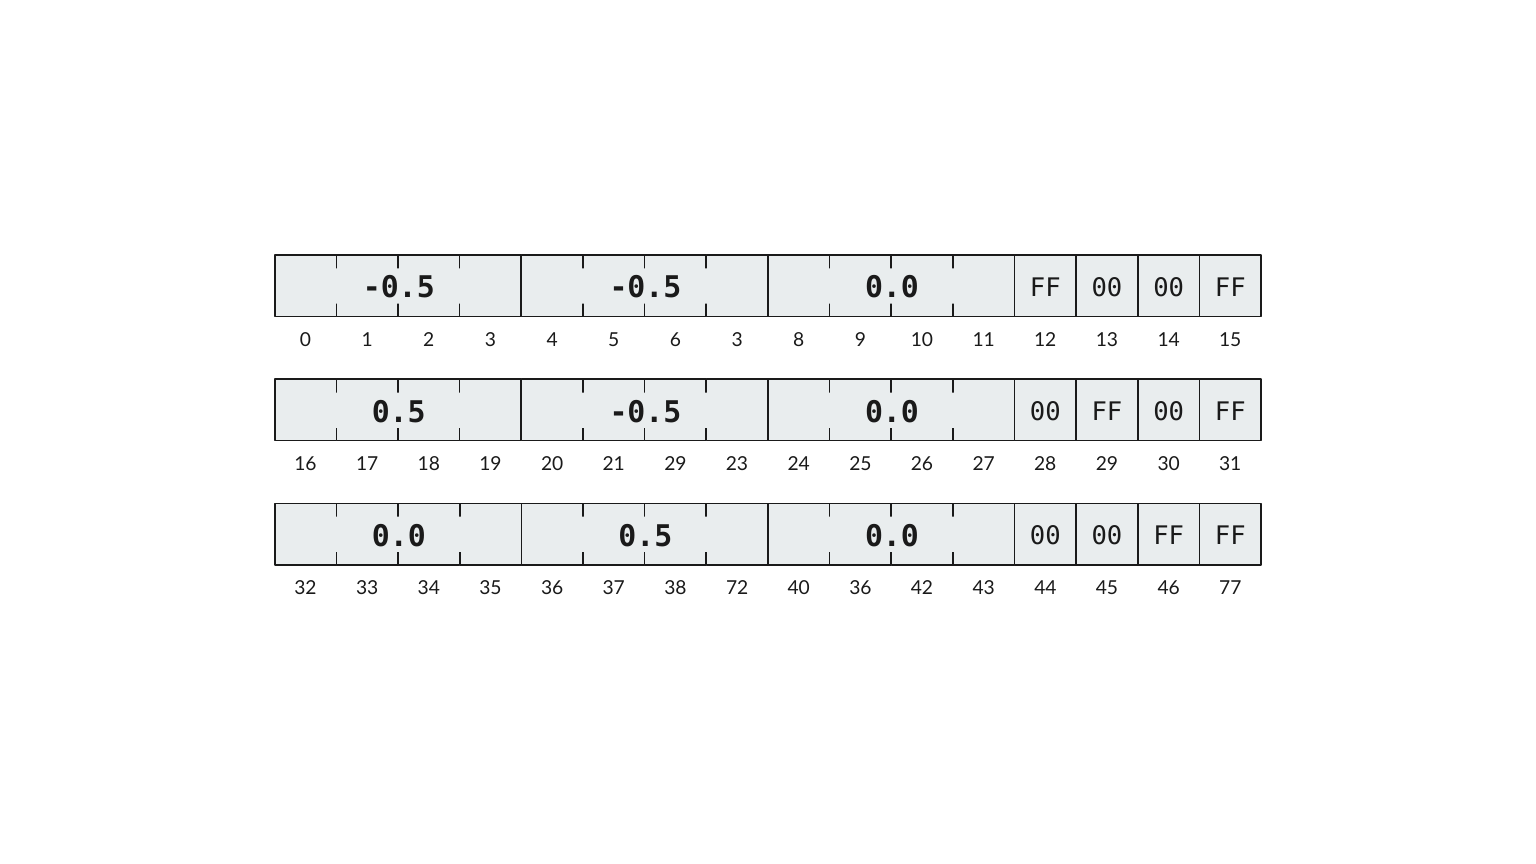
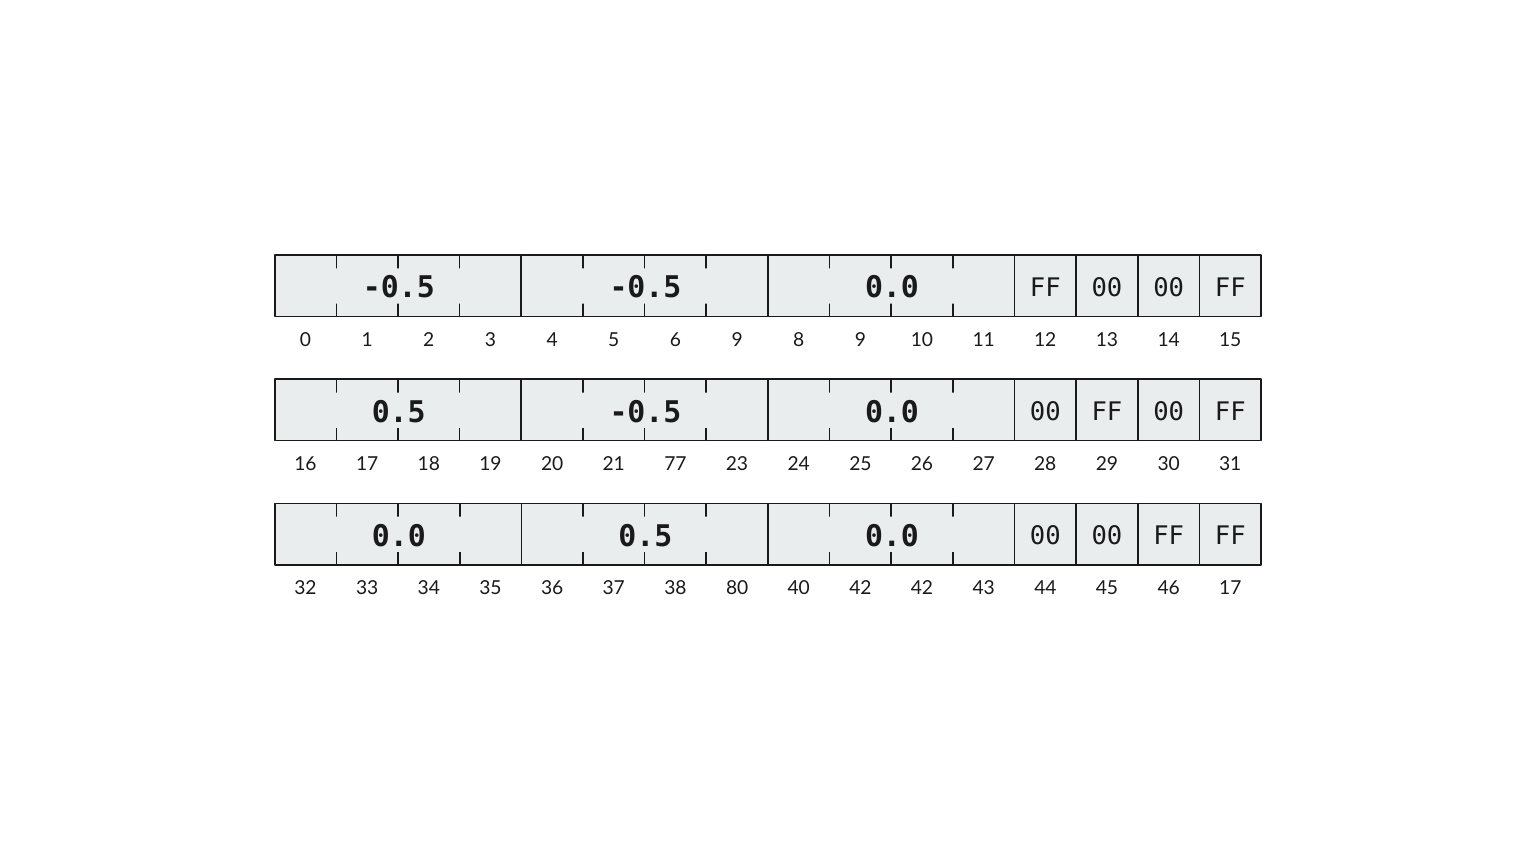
6 3: 3 -> 9 (737, 340)
21 29: 29 -> 77 (675, 464)
72: 72 -> 80 (737, 588)
40 36: 36 -> 42 (860, 588)
46 77: 77 -> 17 (1230, 588)
